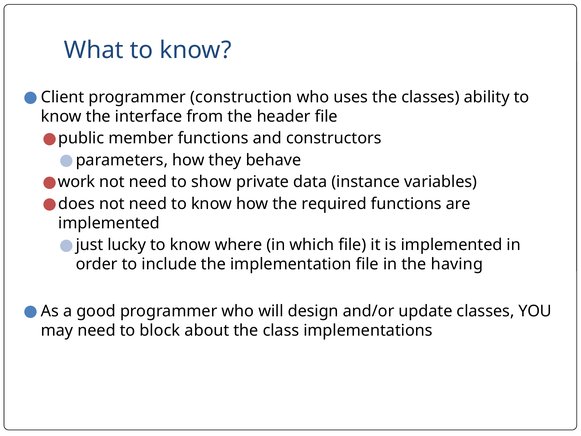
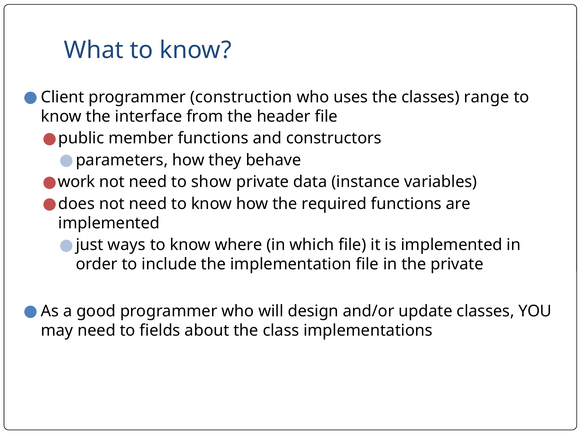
ability: ability -> range (487, 97)
lucky: lucky -> ways (127, 245)
the having: having -> private (457, 264)
block: block -> fields (160, 330)
